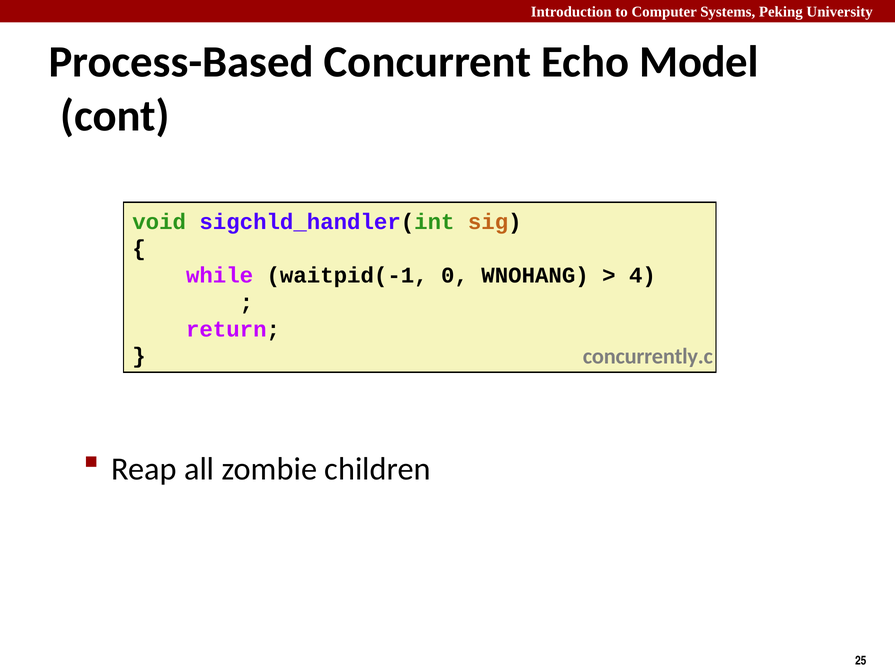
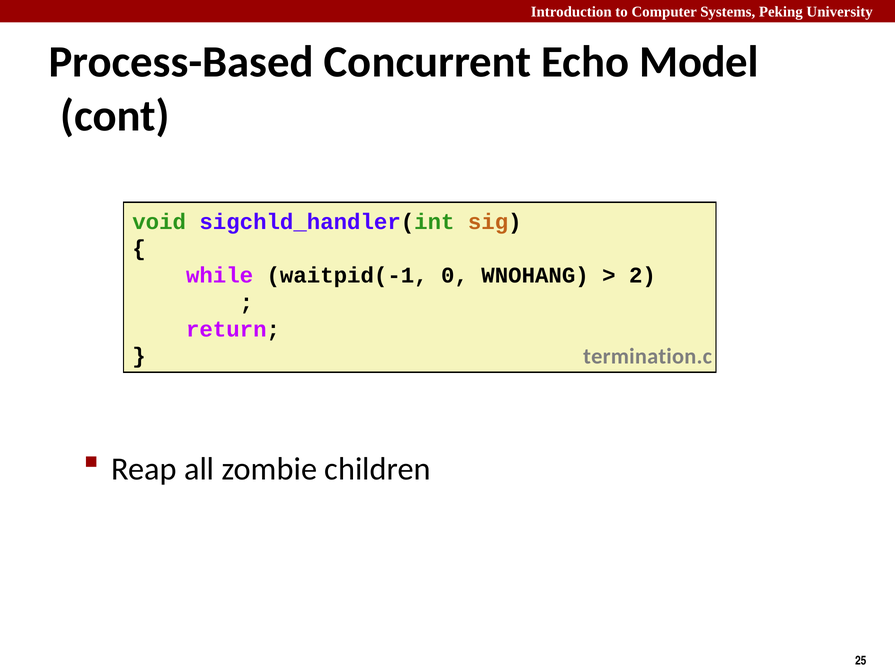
4: 4 -> 2 (642, 275)
concurrently.c: concurrently.c -> termination.c (648, 356)
